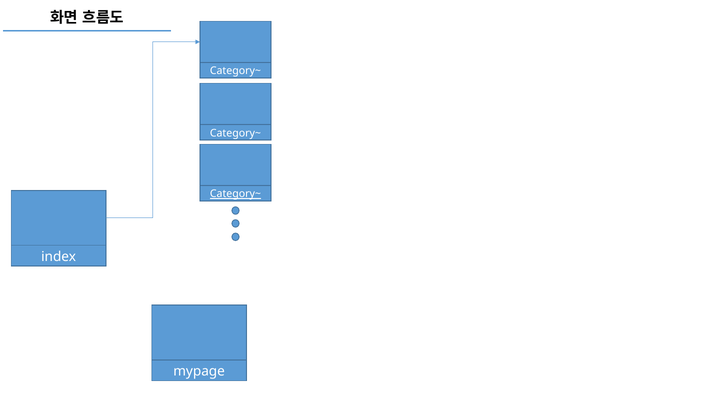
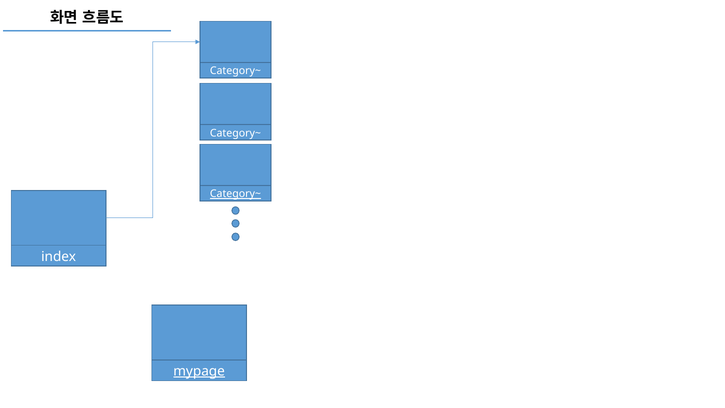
mypage underline: none -> present (199, 371)
